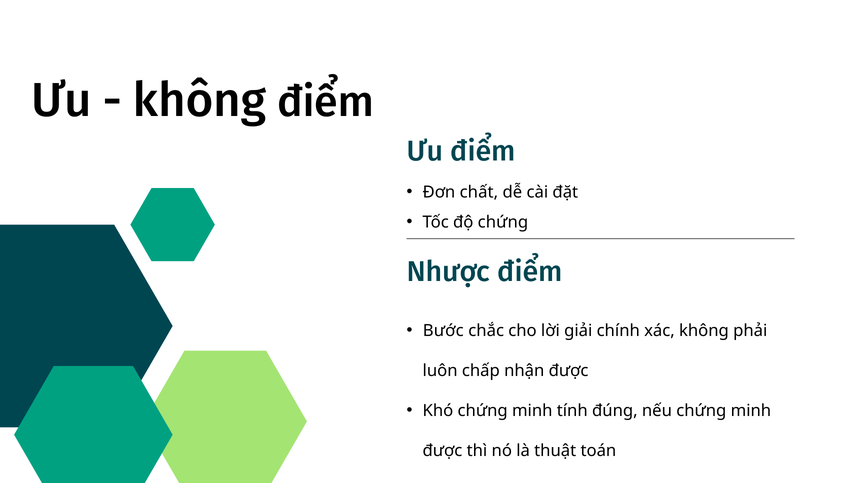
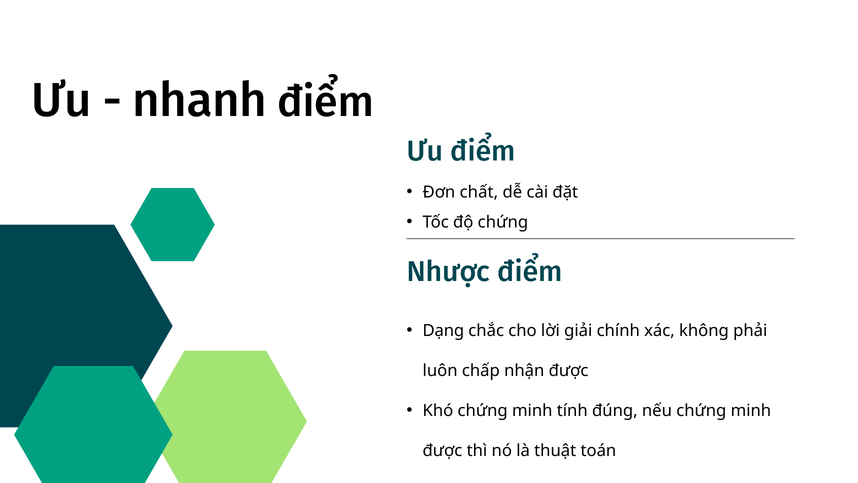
không: không -> nhanh (200, 100)
Bước: Bước -> Dạng (443, 330)
